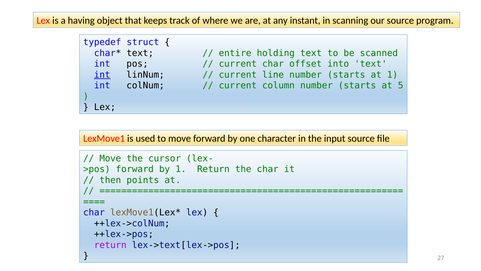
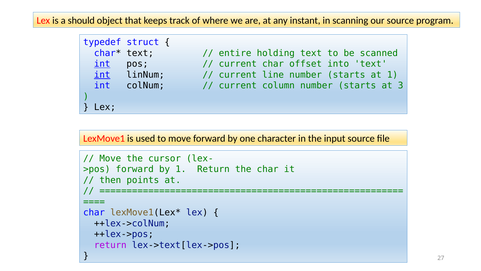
having: having -> should (81, 21)
int underline: none -> present (102, 64)
5: 5 -> 3 (401, 85)
